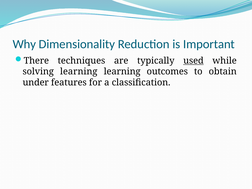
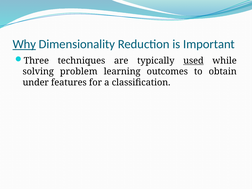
Why underline: none -> present (24, 44)
There: There -> Three (36, 61)
solving learning: learning -> problem (79, 72)
